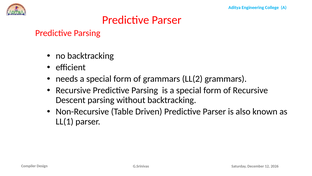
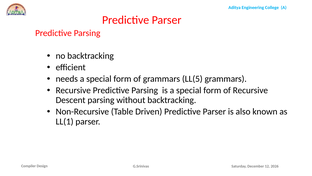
LL(2: LL(2 -> LL(5 (192, 79)
